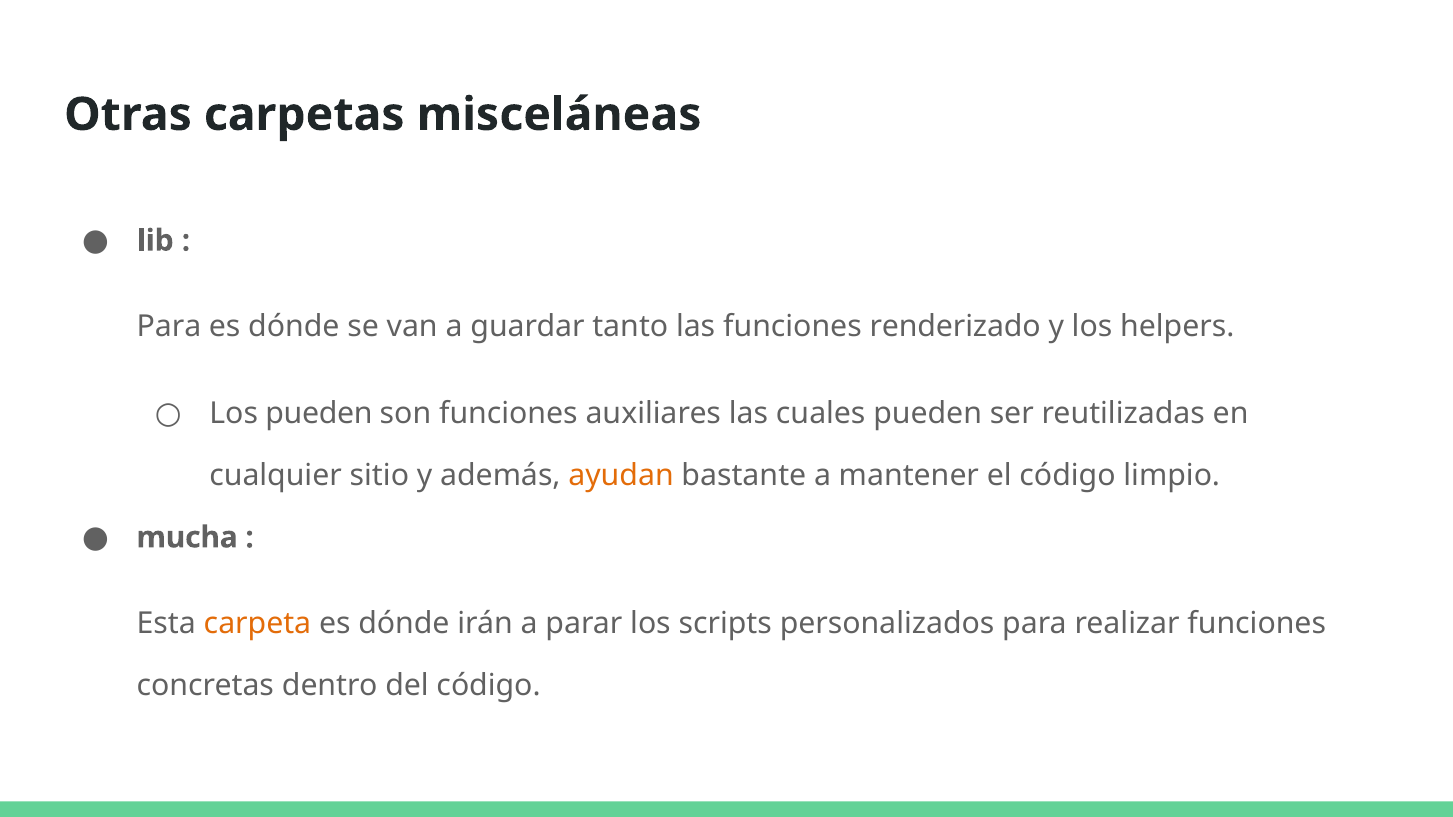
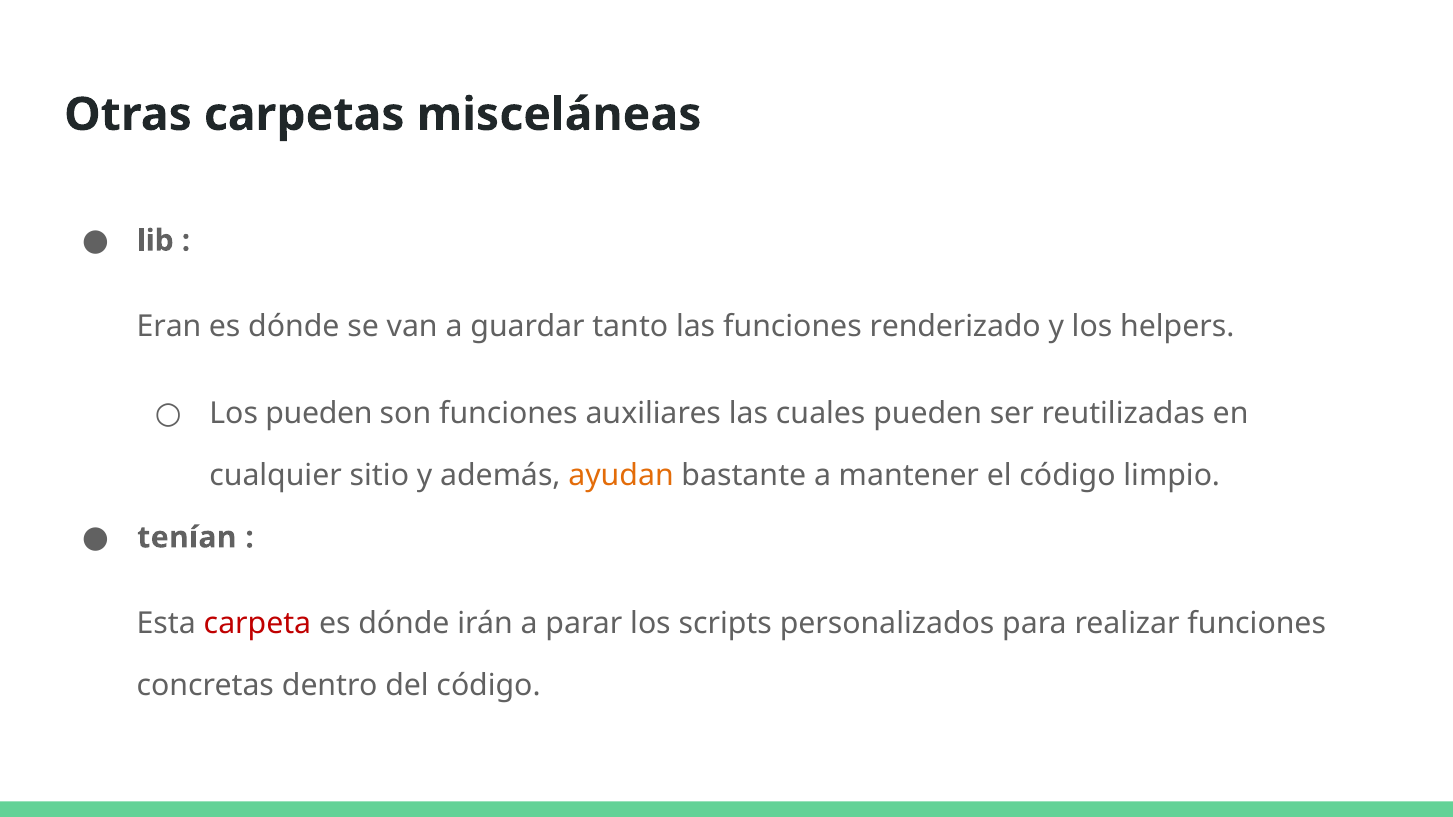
Para: Para -> Eran (169, 327)
mucha: mucha -> tenían (187, 538)
carpeta colour: orange -> red (257, 624)
